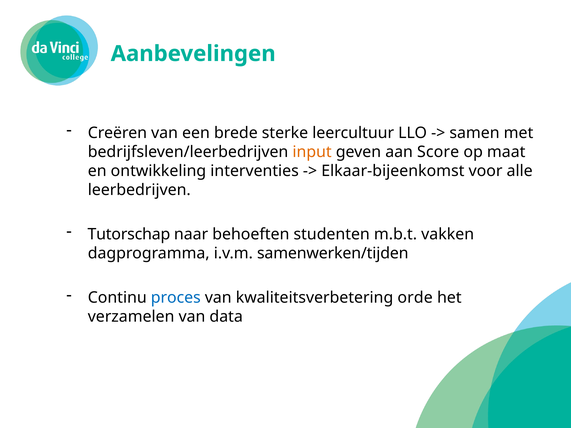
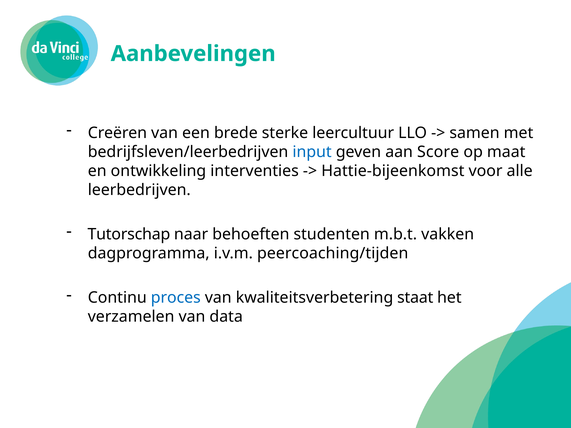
input colour: orange -> blue (312, 152)
Elkaar-bijeenkomst: Elkaar-bijeenkomst -> Hattie-bijeenkomst (393, 171)
samenwerken/tijden: samenwerken/tijden -> peercoaching/tijden (333, 253)
orde: orde -> staat (415, 298)
